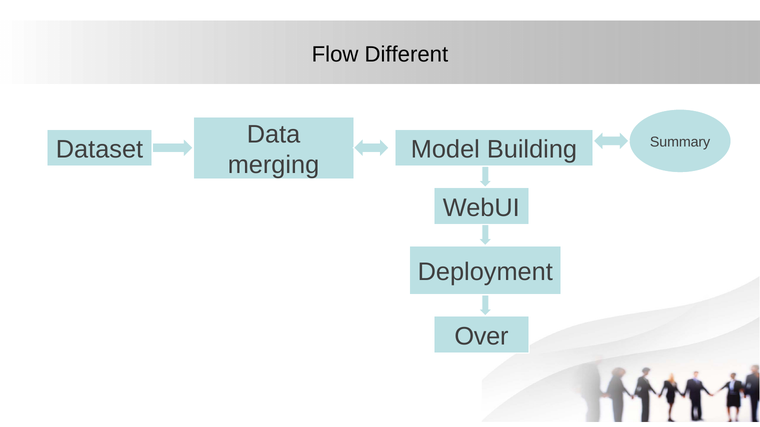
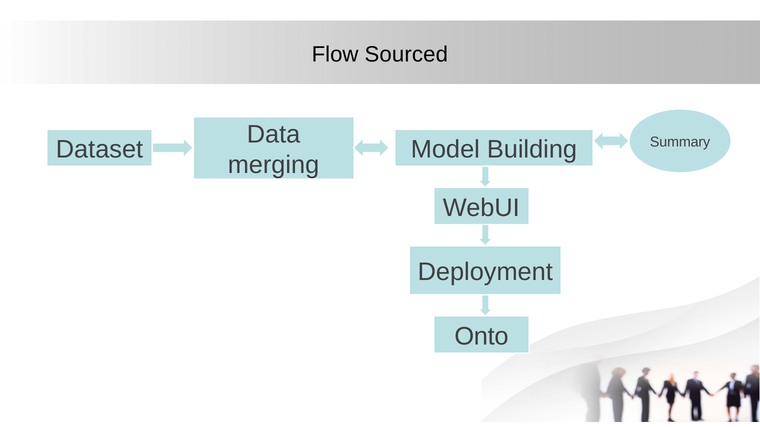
Different: Different -> Sourced (406, 54)
Over: Over -> Onto (481, 337)
